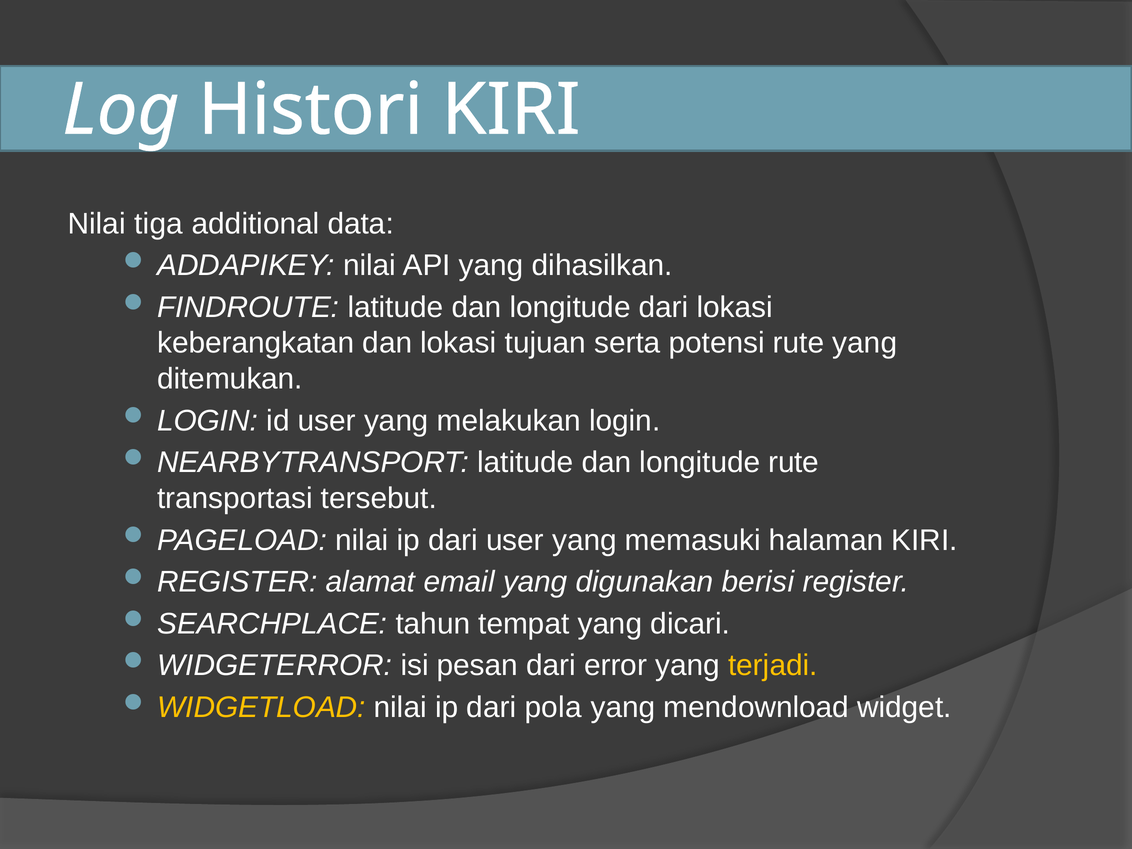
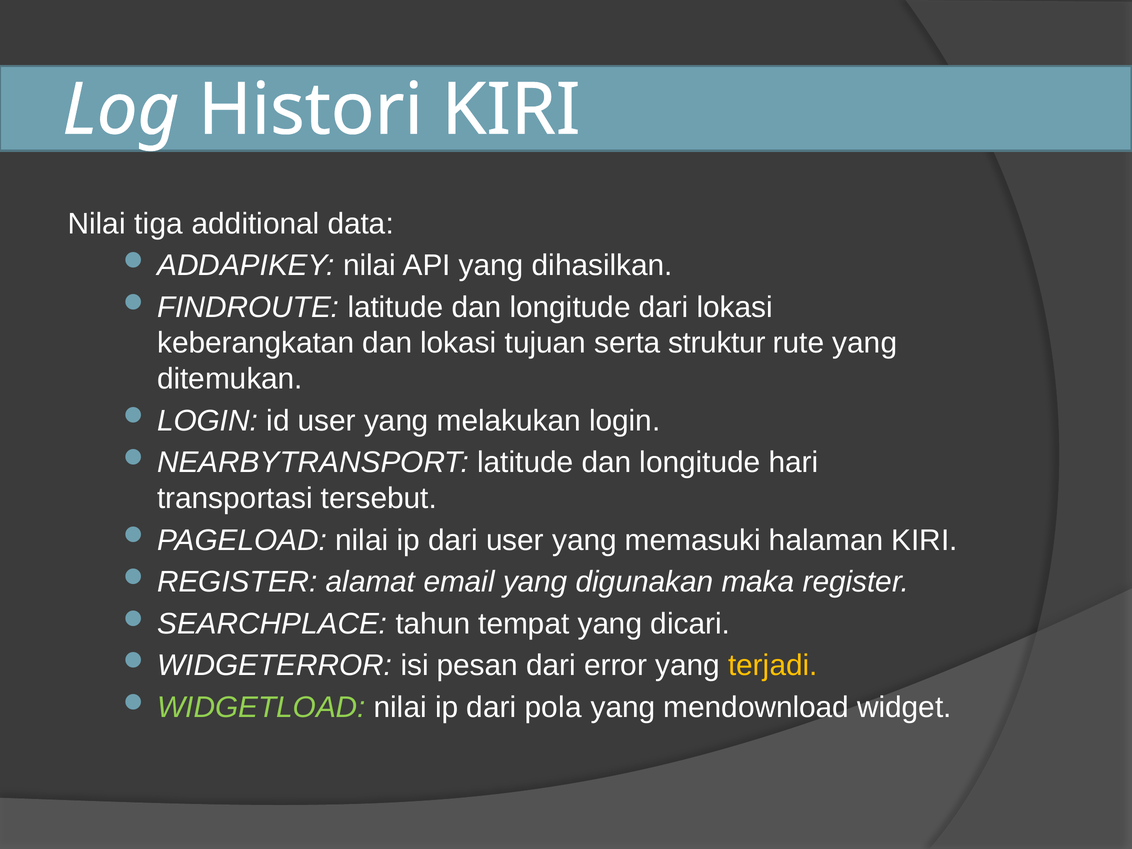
potensi: potensi -> struktur (717, 343)
longitude rute: rute -> hari (794, 463)
berisi: berisi -> maka (758, 582)
WIDGETLOAD colour: yellow -> light green (261, 707)
